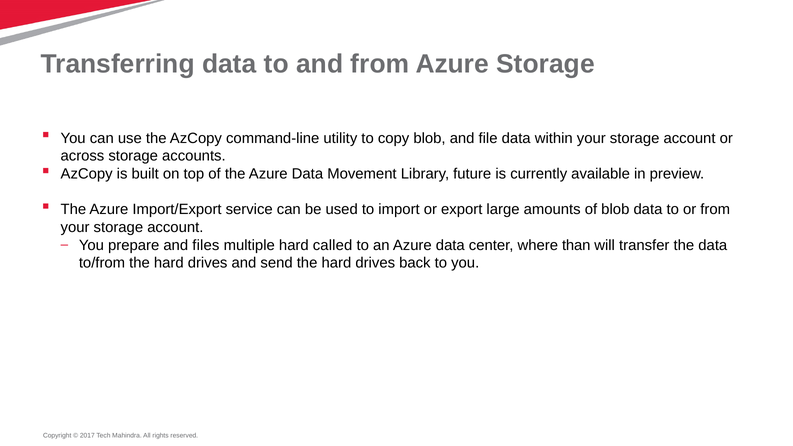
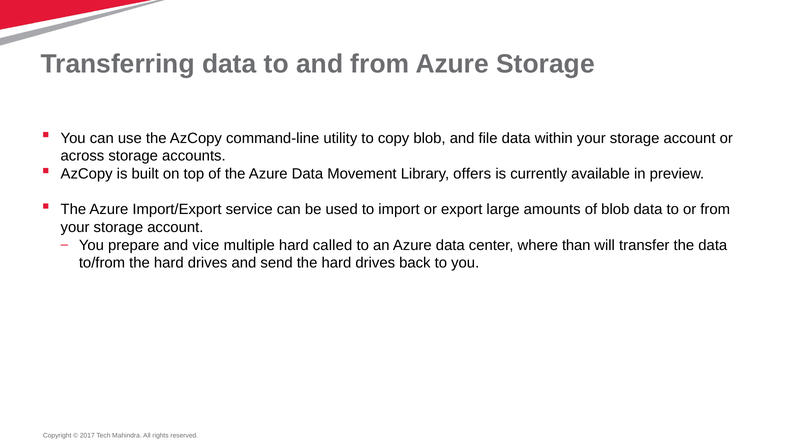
future: future -> offers (472, 174)
files: files -> vice (206, 245)
